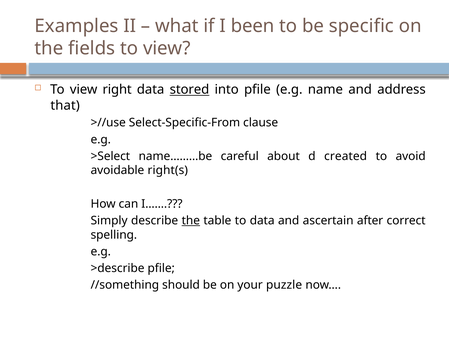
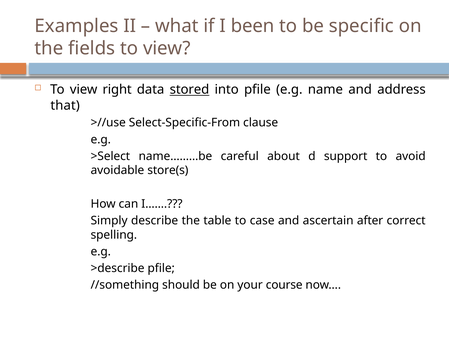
created: created -> support (346, 156)
right(s: right(s -> store(s (168, 170)
the underline: present -> none (191, 220)
to data: data -> case (262, 220)
puzzle: puzzle -> course (284, 285)
